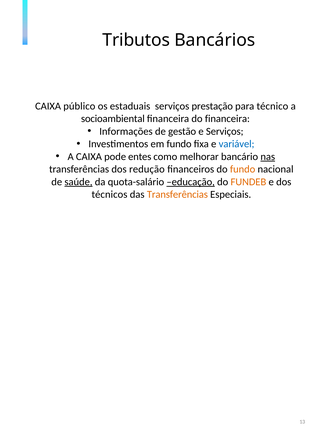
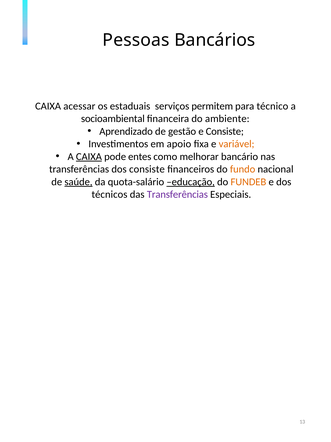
Tributos: Tributos -> Pessoas (136, 40)
público: público -> acessar (79, 106)
prestação: prestação -> permitem (212, 106)
do financeira: financeira -> ambiente (227, 118)
Informações: Informações -> Aprendizado (126, 131)
e Serviços: Serviços -> Consiste (225, 131)
em fundo: fundo -> apoio (179, 144)
variável colour: blue -> orange (237, 144)
CAIXA underline: none -> present (89, 156)
nas underline: present -> none (268, 156)
dos redução: redução -> consiste (147, 169)
Transferências colour: orange -> purple (177, 194)
